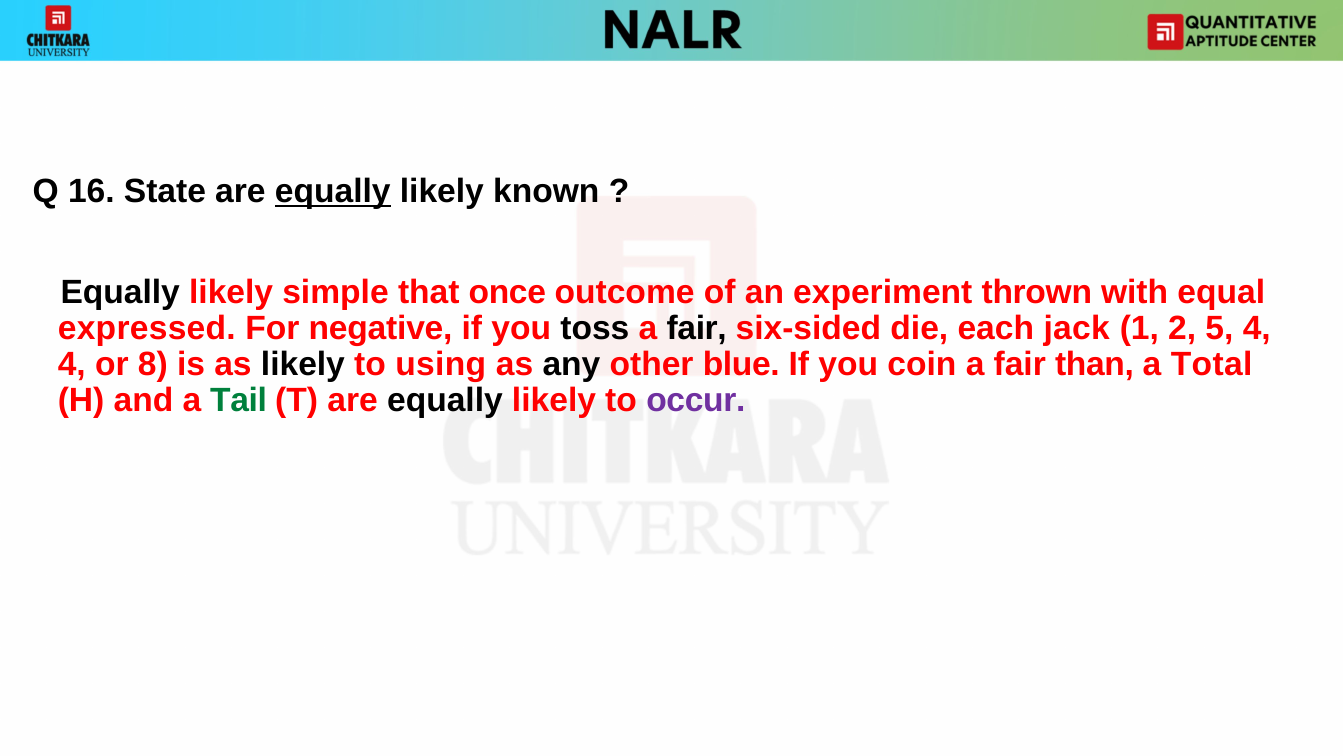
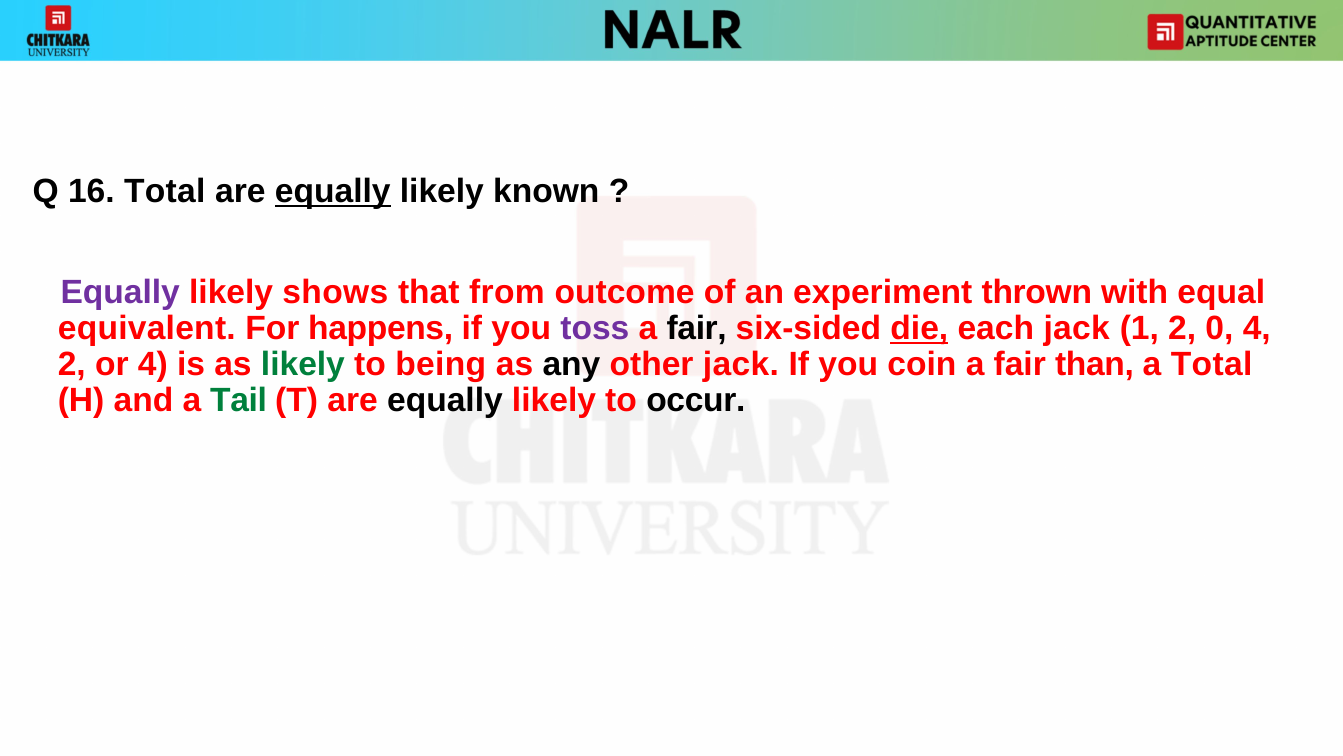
16 State: State -> Total (165, 191)
Equally colour: black -> purple (120, 292)
simple: simple -> shows (335, 292)
once: once -> from (507, 292)
expressed: expressed -> equivalent (147, 328)
negative: negative -> happens (381, 328)
toss colour: black -> purple (595, 328)
die underline: none -> present (919, 328)
5: 5 -> 0 (1219, 328)
4: 4 -> 2 (72, 364)
or 8: 8 -> 4 (153, 364)
likely colour: black -> green (303, 364)
using: using -> being (441, 364)
other blue: blue -> jack (741, 364)
occur colour: purple -> black (696, 401)
